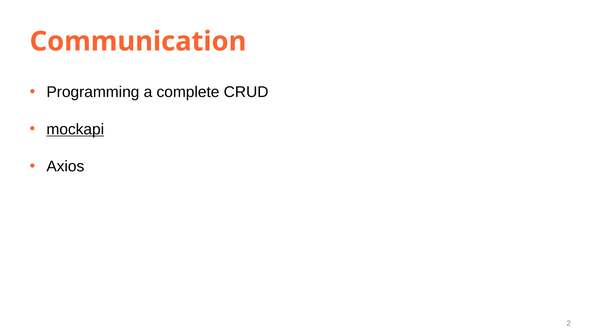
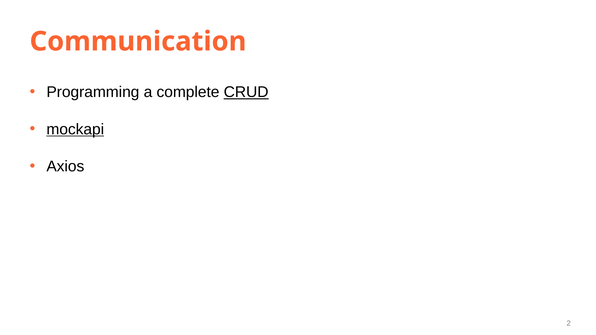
CRUD underline: none -> present (246, 92)
